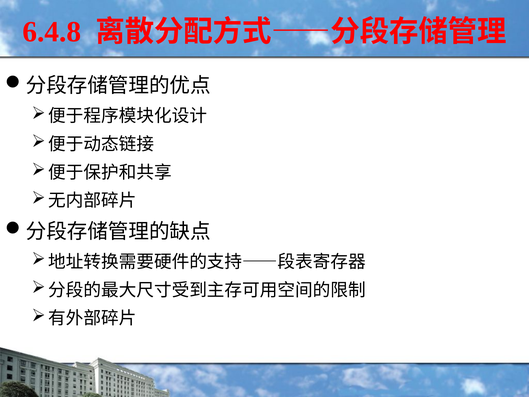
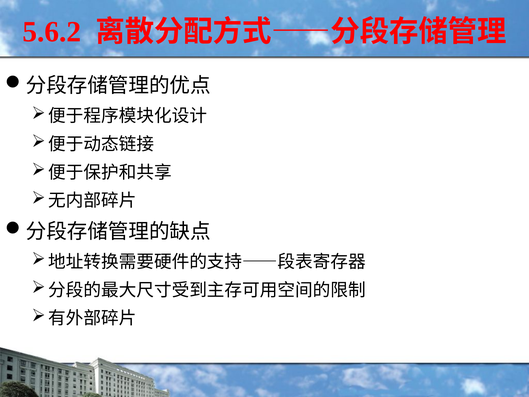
6.4.8: 6.4.8 -> 5.6.2 (52, 32)
